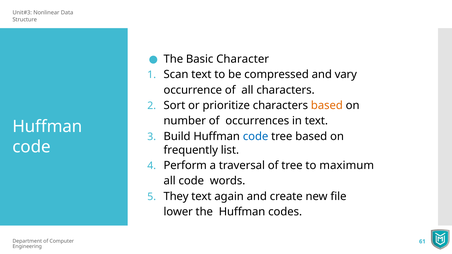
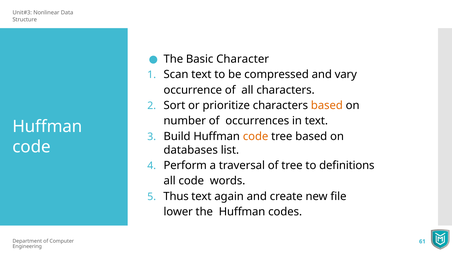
code colour: blue -> orange (256, 137)
frequently: frequently -> databases (191, 150)
maximum: maximum -> deﬁnitions (347, 166)
They: They -> Thus (176, 196)
